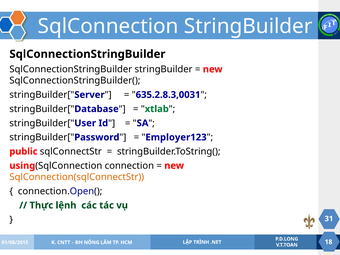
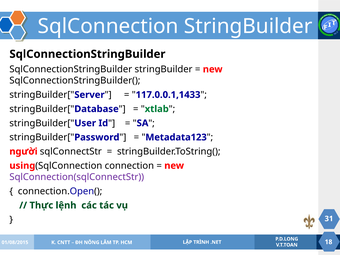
635.2.8.3,0031: 635.2.8.3,0031 -> 117.0.0.1,1433 (168, 95)
Employer123: Employer123 -> Metadata123 (176, 137)
public: public -> người (23, 151)
SqlConnection(sqlConnectStr colour: orange -> purple (77, 177)
